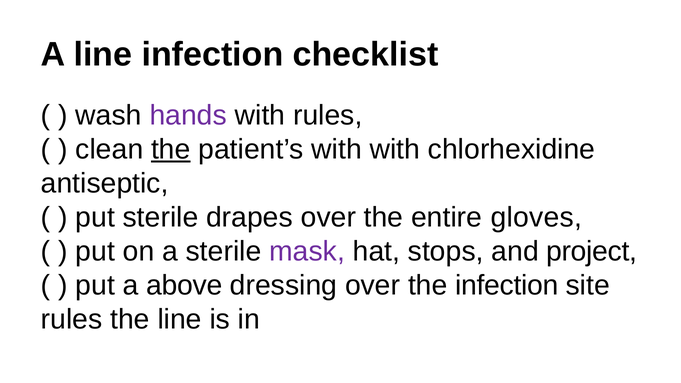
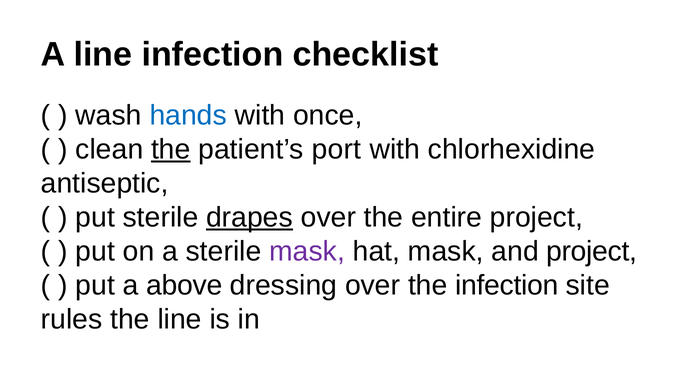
hands colour: purple -> blue (188, 115)
with rules: rules -> once (328, 115)
patient’s with: with -> port (336, 149)
drapes underline: none -> present (250, 217)
entire gloves: gloves -> project (536, 217)
hat stops: stops -> mask (446, 251)
